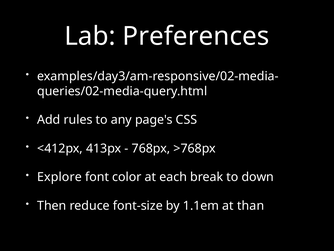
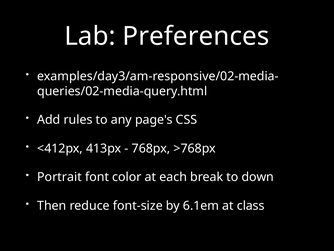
Explore: Explore -> Portrait (60, 177)
1.1em: 1.1em -> 6.1em (201, 205)
than: than -> class (251, 205)
